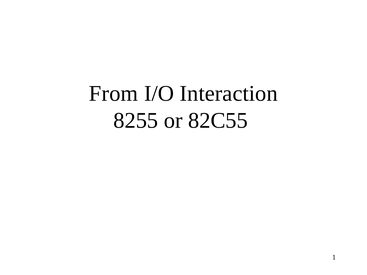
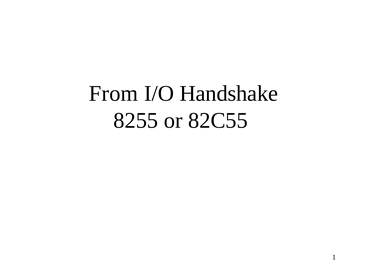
Interaction: Interaction -> Handshake (229, 94)
